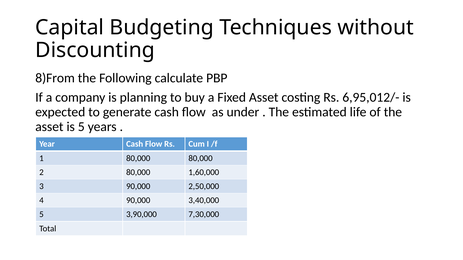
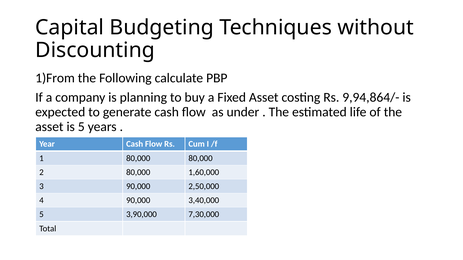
8)From: 8)From -> 1)From (55, 78)
6,95,012/-: 6,95,012/- -> 9,94,864/- (371, 98)
